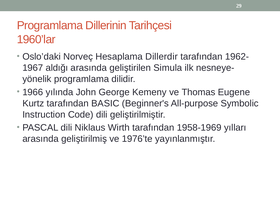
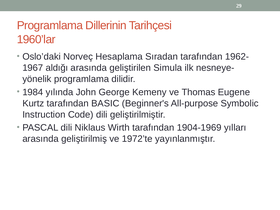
Dillerdir: Dillerdir -> Sıradan (162, 57)
1966: 1966 -> 1984 (33, 92)
1958-1969: 1958-1969 -> 1904-1969 (199, 128)
1976’te: 1976’te -> 1972’te (137, 139)
